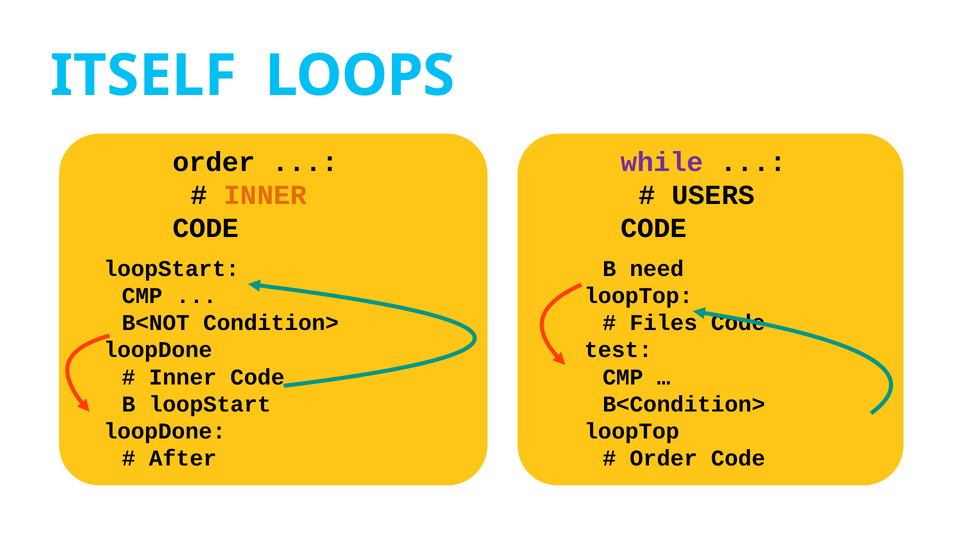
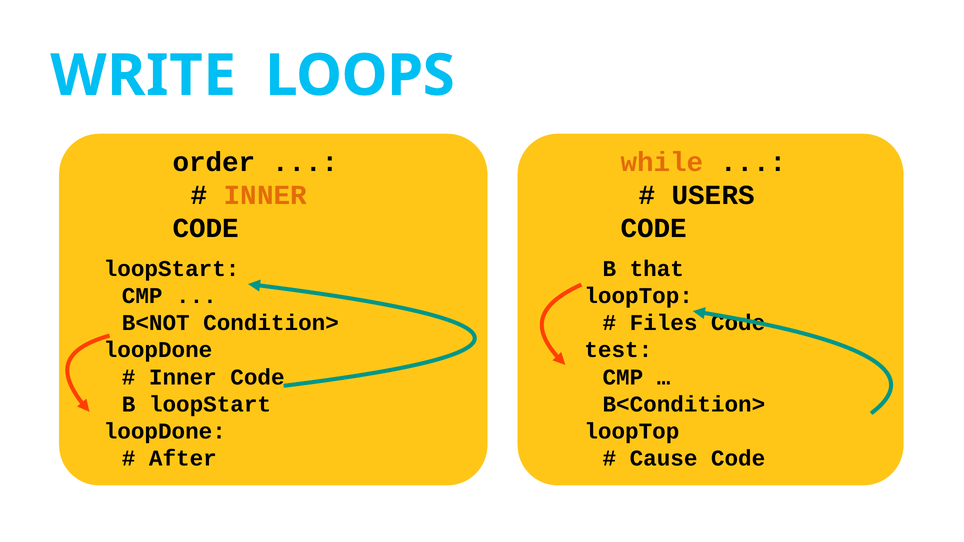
ITSELF: ITSELF -> WRITE (143, 76)
while colour: purple -> orange (662, 162)
need: need -> that (657, 269)
Order: Order -> Cause (664, 459)
